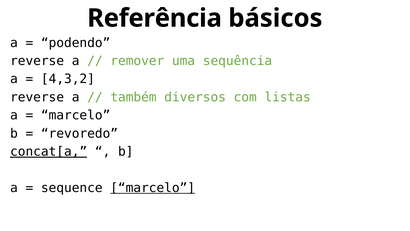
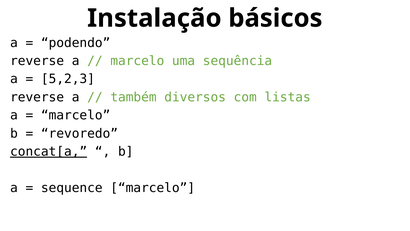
Referência: Referência -> Instalação (154, 18)
remover: remover -> marcelo (137, 61)
4,3,2: 4,3,2 -> 5,2,3 (68, 79)
marcelo underline: present -> none (153, 188)
